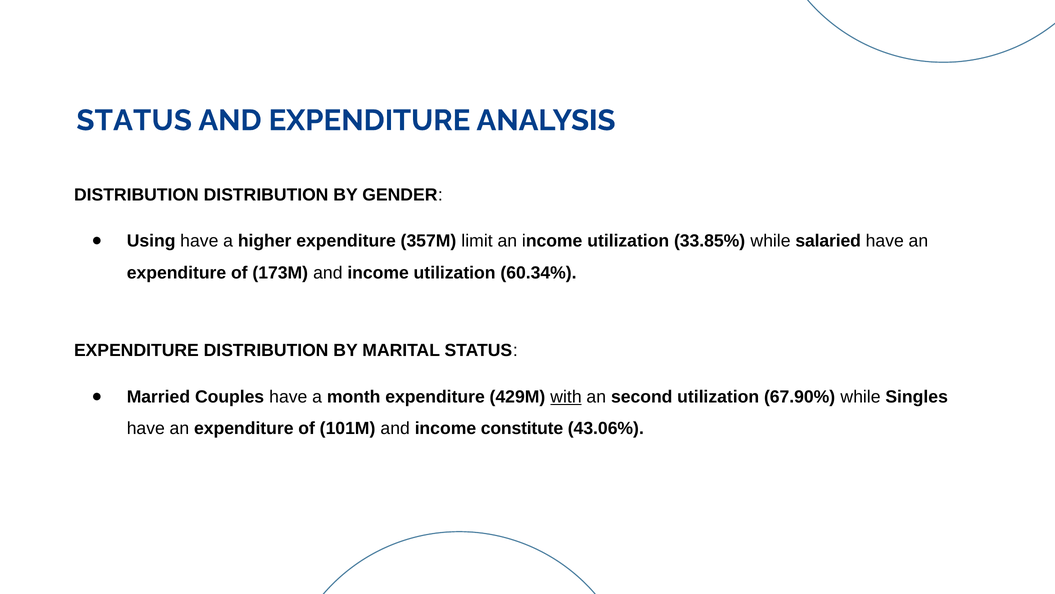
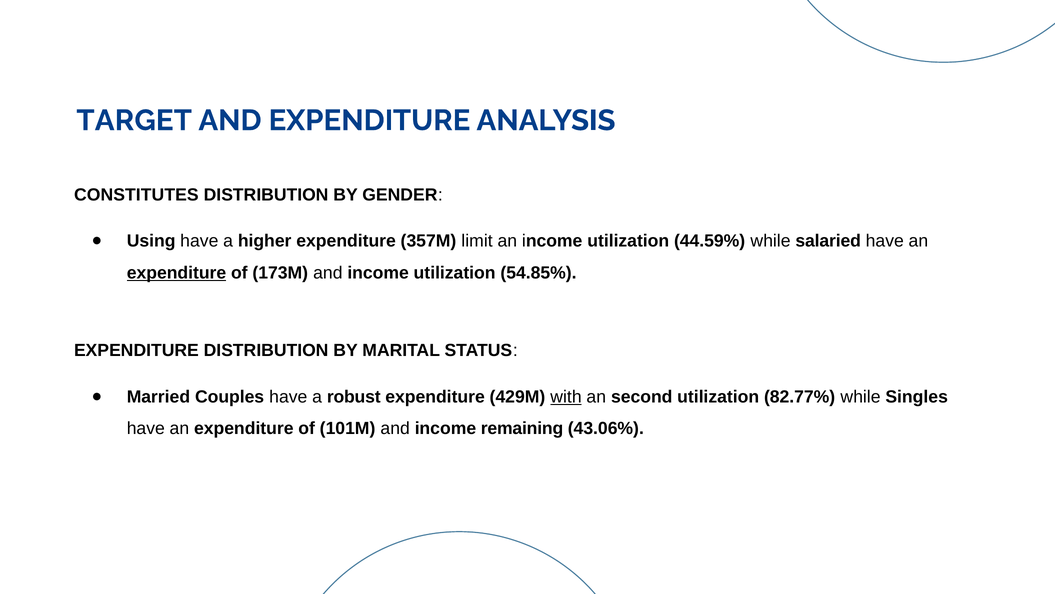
STATUS: STATUS -> TARGET (134, 120)
DISTRIBUTION: DISTRIBUTION -> CONSTITUTES (136, 195)
33.85%: 33.85% -> 44.59% (710, 241)
expenditure underline: none -> present (176, 272)
60.34%: 60.34% -> 54.85% (538, 272)
month: month -> robust (354, 397)
67.90%: 67.90% -> 82.77% (800, 397)
constitute: constitute -> remaining (522, 428)
